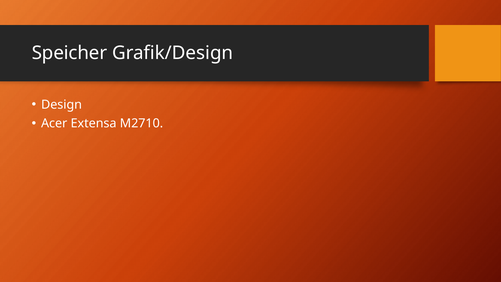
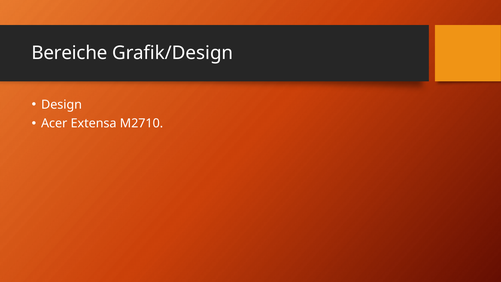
Speicher: Speicher -> Bereiche (70, 53)
